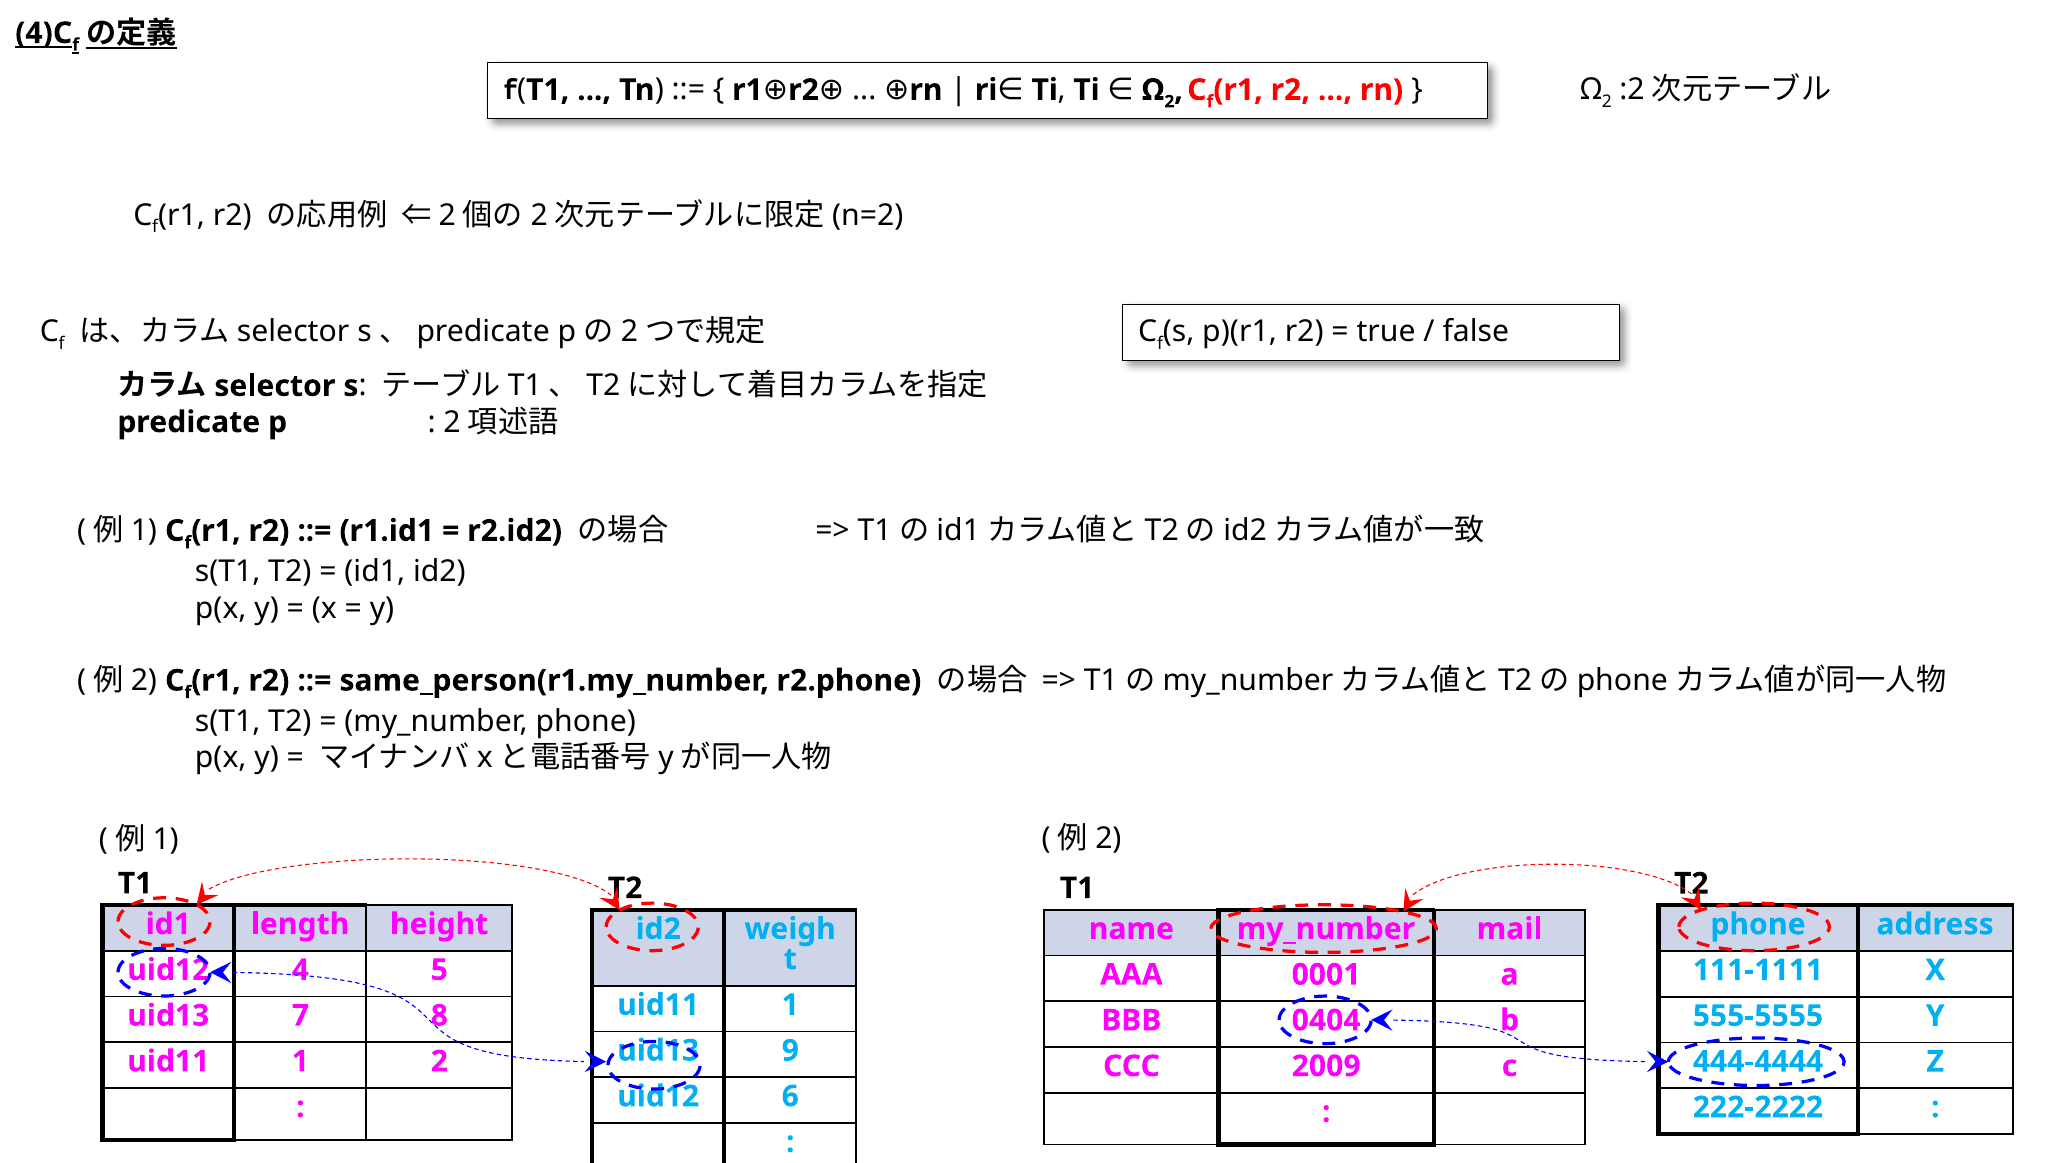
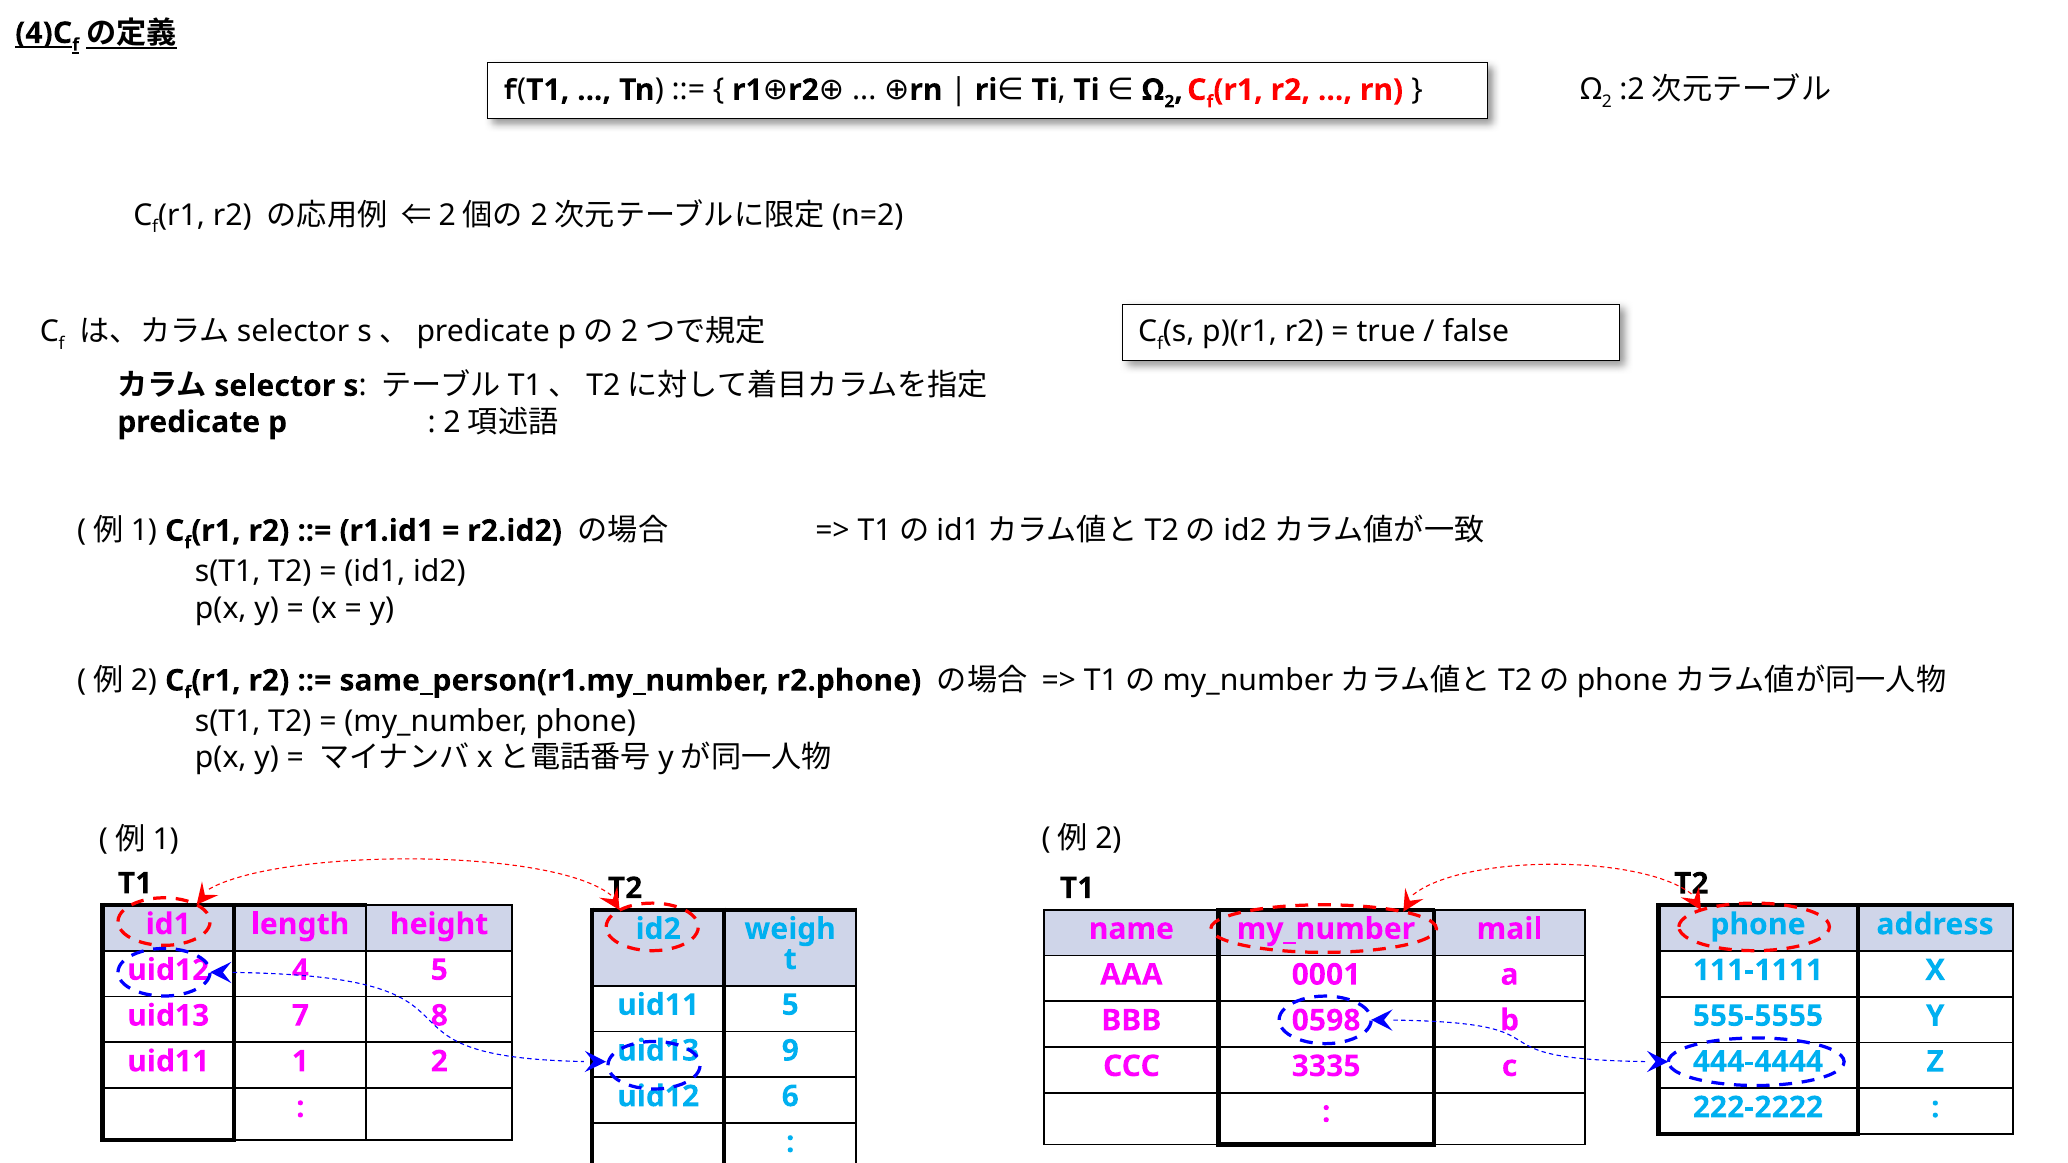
1: 1 -> 5 (790, 1005)
0404: 0404 -> 0598 (1326, 1021)
2009: 2009 -> 3335 (1326, 1066)
